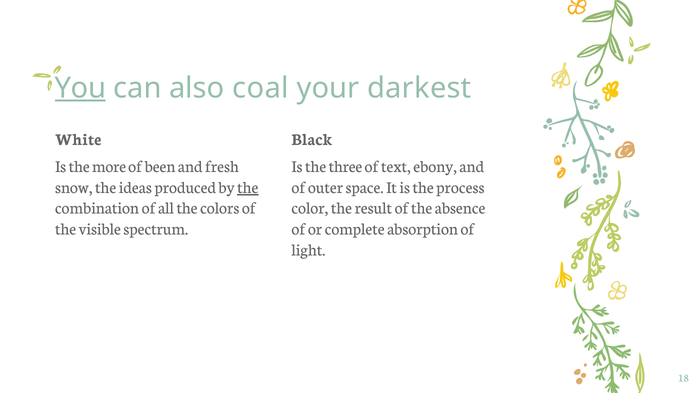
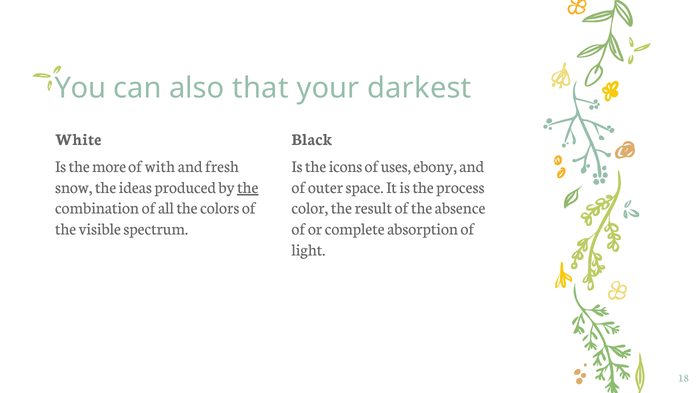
You underline: present -> none (81, 88)
coal: coal -> that (261, 88)
been: been -> with (160, 166)
three: three -> icons (346, 166)
text: text -> uses (396, 166)
